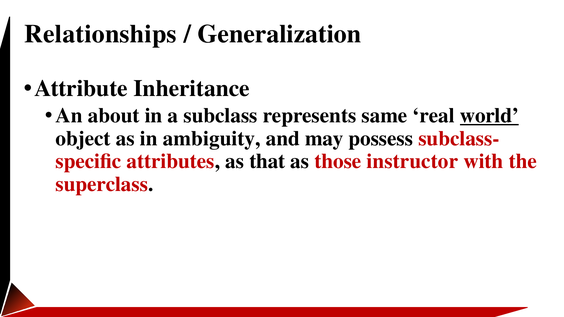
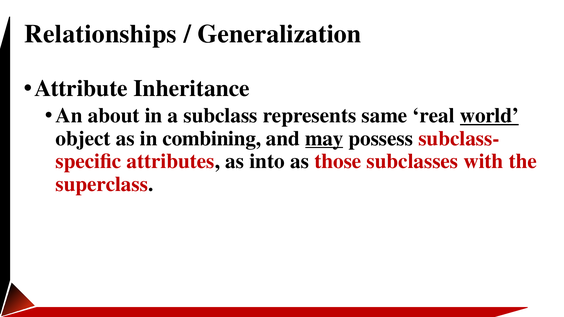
ambiguity: ambiguity -> combining (212, 139)
may underline: none -> present (324, 139)
that: that -> into (267, 161)
instructor: instructor -> subclasses (412, 161)
